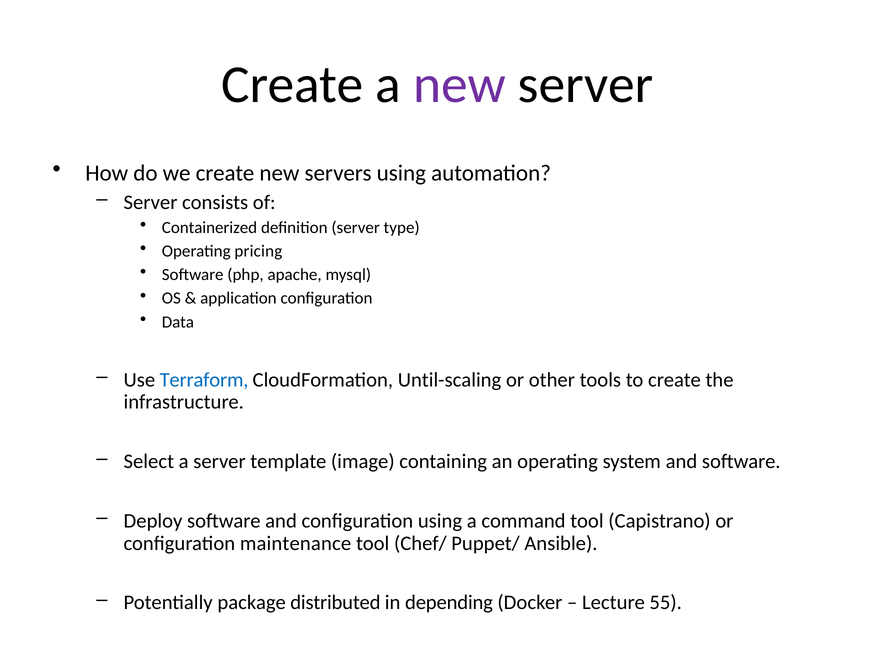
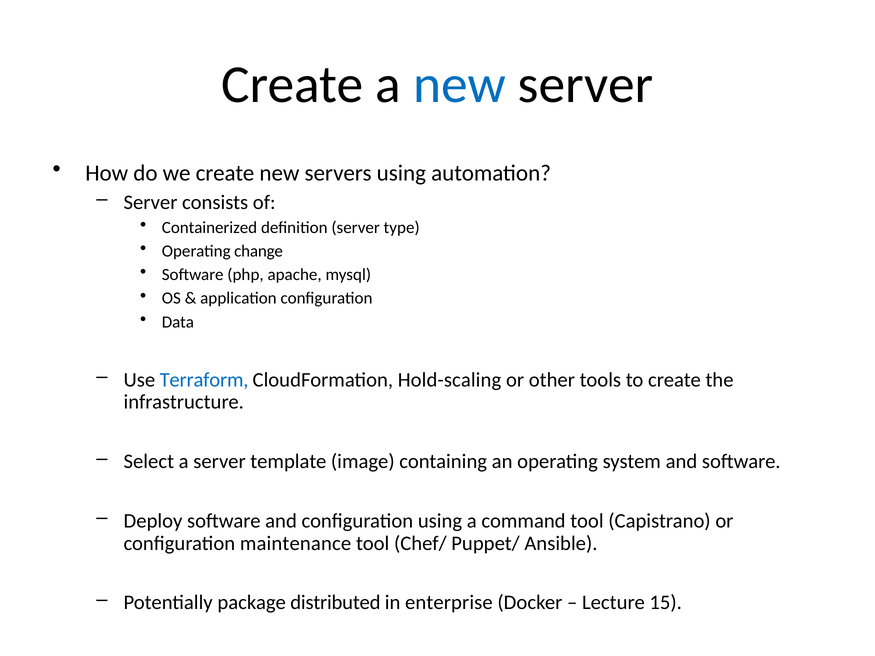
new colour: purple -> blue (459, 85)
pricing: pricing -> change (259, 251)
Until-scaling: Until-scaling -> Hold-scaling (449, 380)
depending: depending -> enterprise (449, 603)
55: 55 -> 15 (666, 603)
